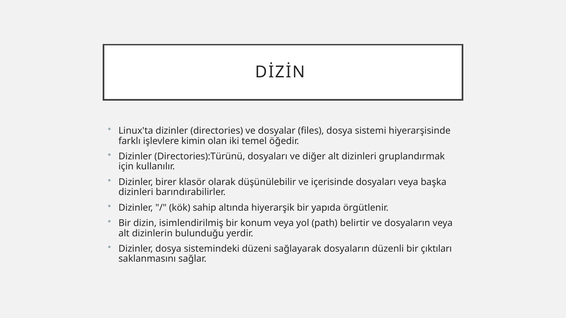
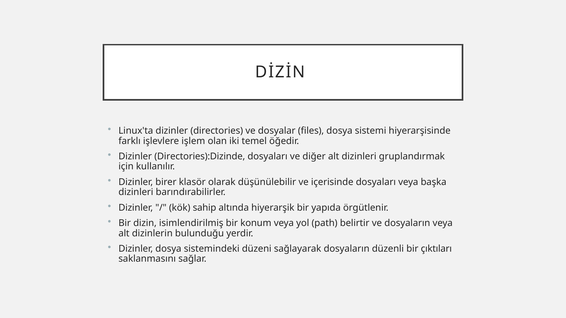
kimin: kimin -> işlem (193, 141)
Directories):Türünü: Directories):Türünü -> Directories):Dizinde (200, 157)
